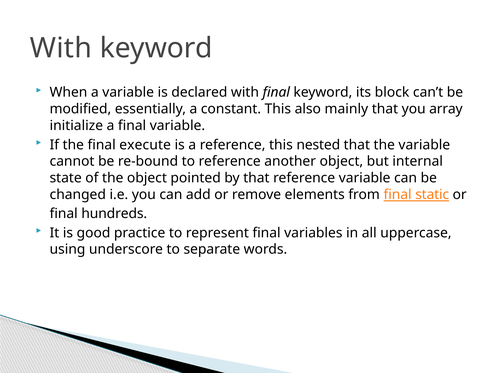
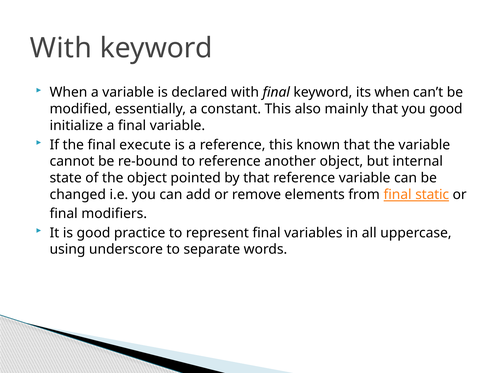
its block: block -> when (392, 92)
you array: array -> good (446, 109)
nested: nested -> known (318, 145)
hundreds: hundreds -> modifiers (114, 213)
